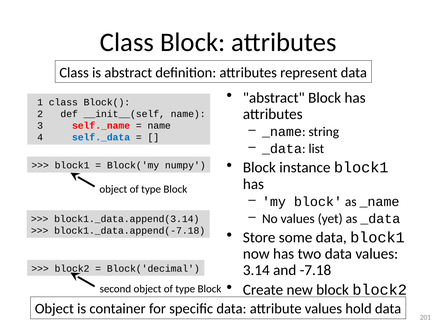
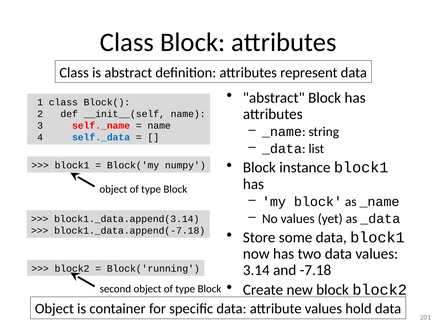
Block('decimal: Block('decimal -> Block('running (153, 268)
